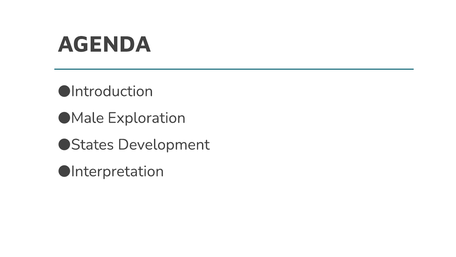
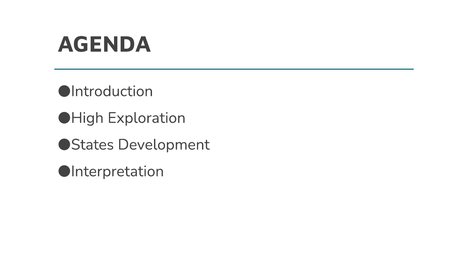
Male: Male -> High (87, 118)
